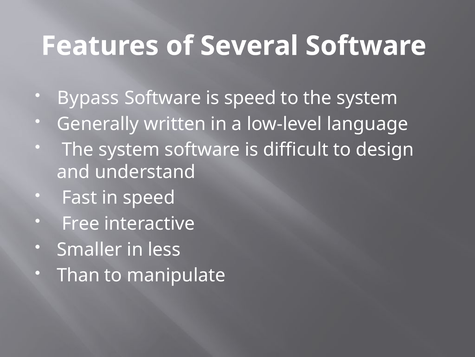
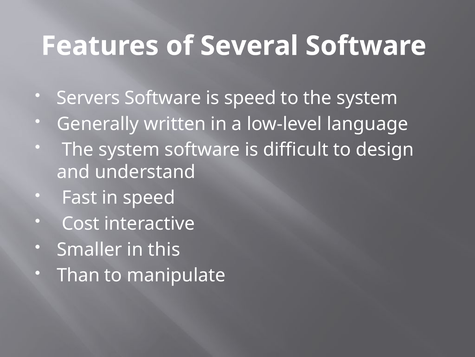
Bypass: Bypass -> Servers (88, 98)
Free: Free -> Cost (81, 223)
less: less -> this (164, 249)
